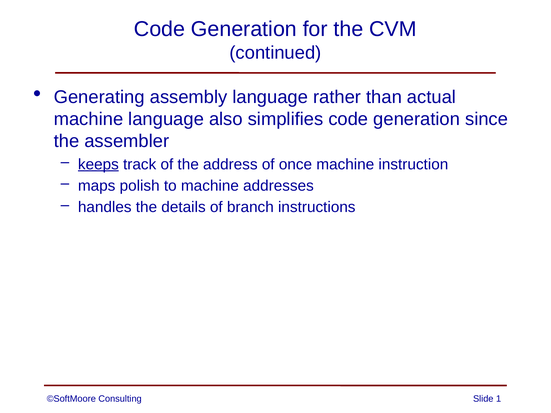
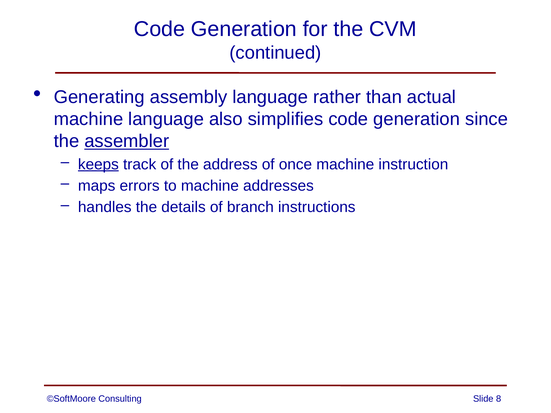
assembler underline: none -> present (127, 141)
polish: polish -> errors (140, 186)
1: 1 -> 8 (499, 399)
